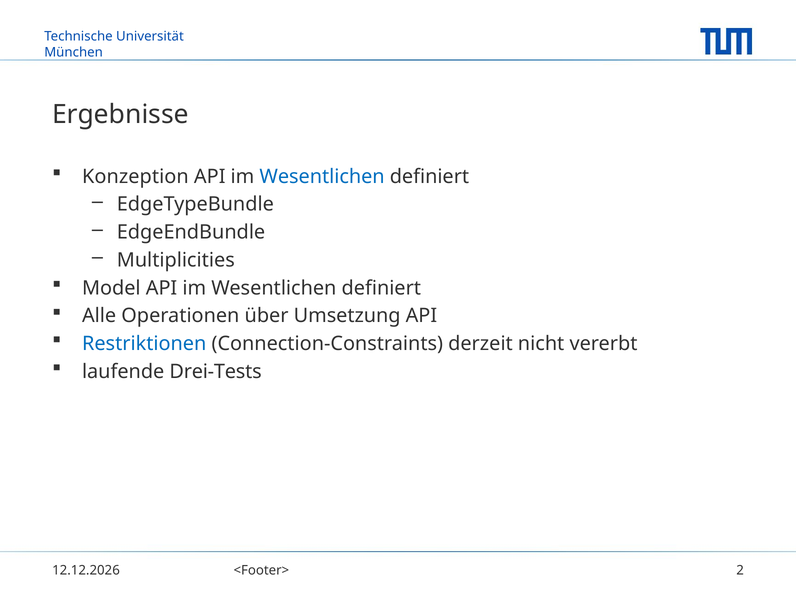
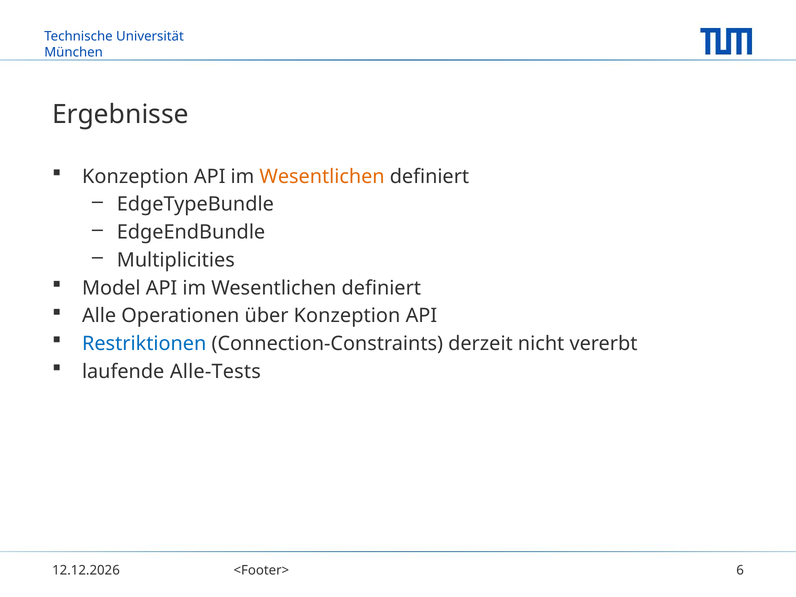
Wesentlichen colour: blue -> orange (322, 177)
über Umsetzung: Umsetzung -> Konzeption (347, 316)
Drei-Tests: Drei-Tests -> Alle-Tests (215, 372)
2: 2 -> 6 (740, 570)
